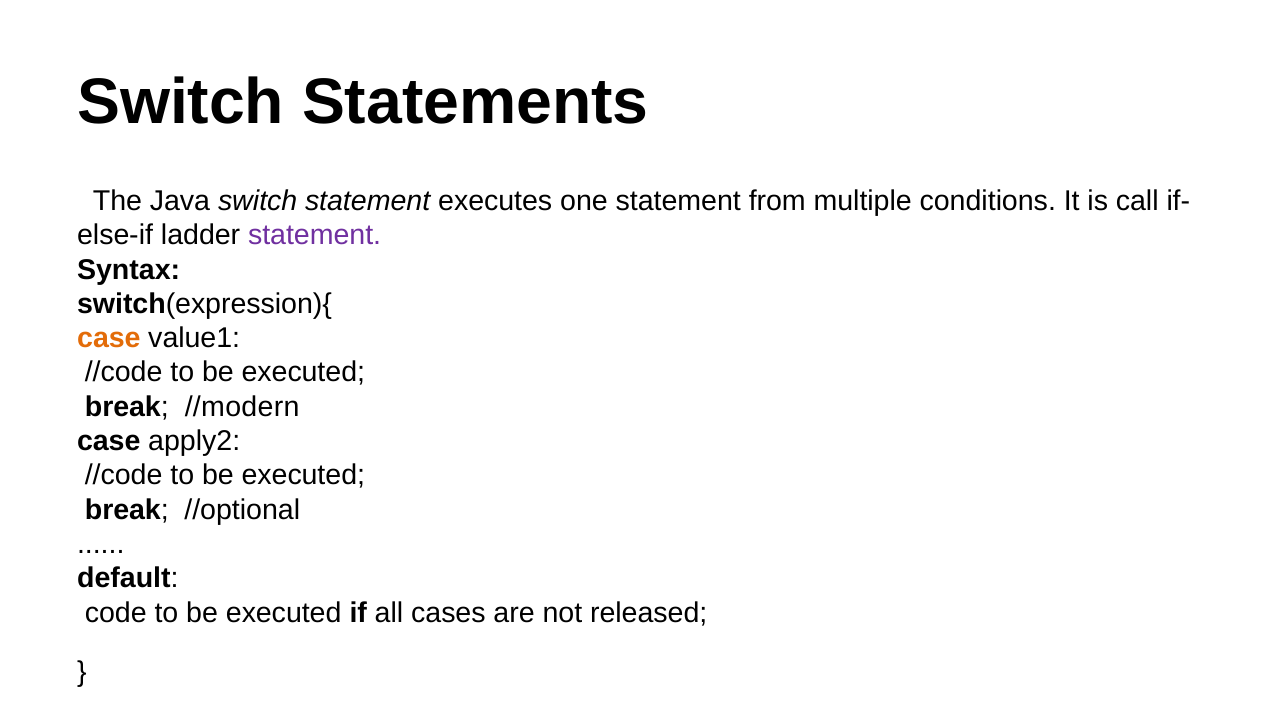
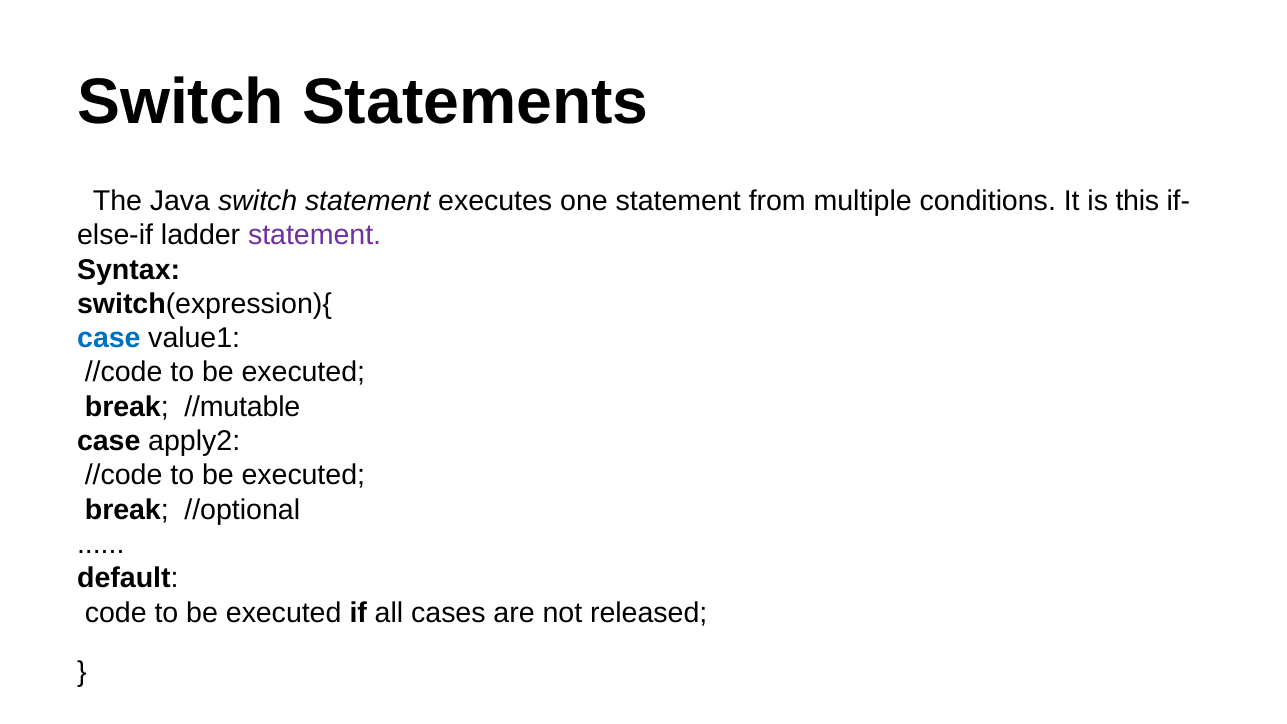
call: call -> this (1137, 201)
case colour: orange -> blue (109, 338)
//modern: //modern -> //mutable (242, 407)
